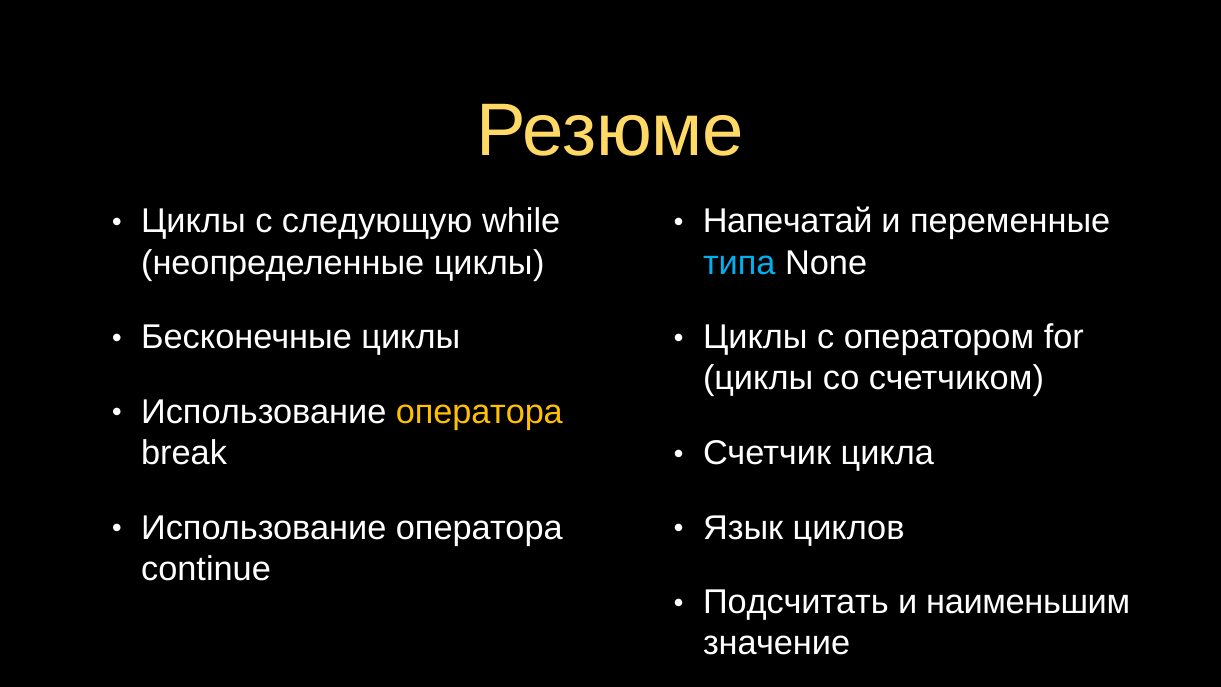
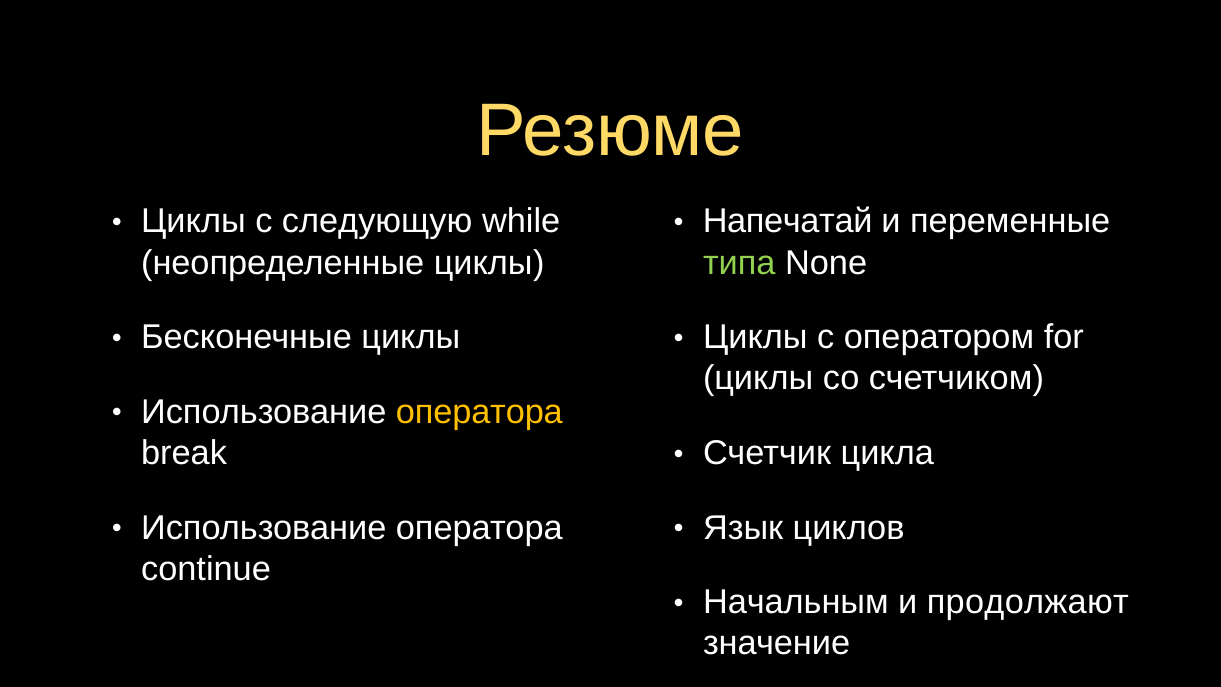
типа colour: light blue -> light green (739, 263)
Подсчитать: Подсчитать -> Начальным (796, 602)
наименьшим: наименьшим -> продолжают (1028, 602)
